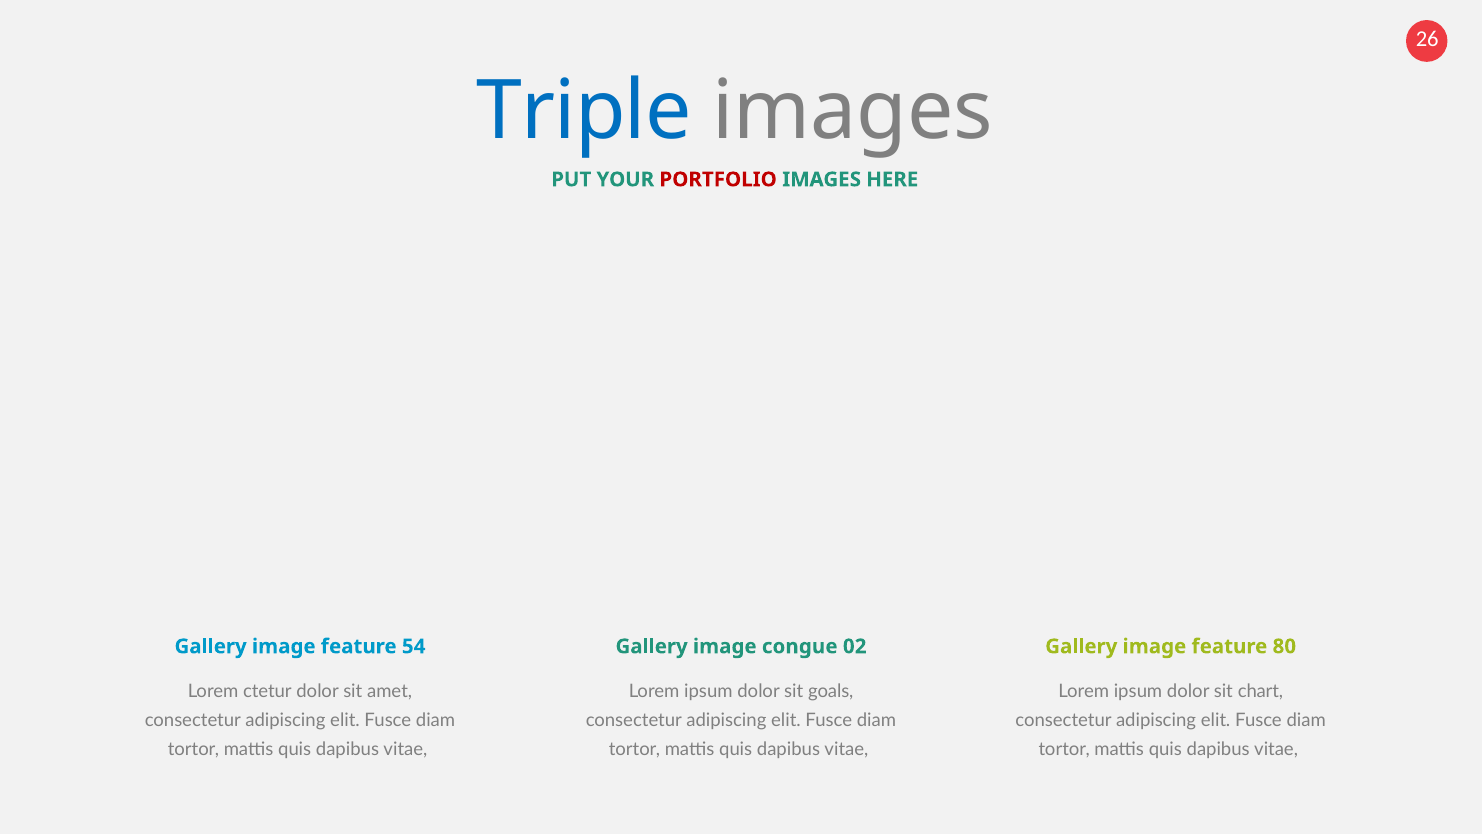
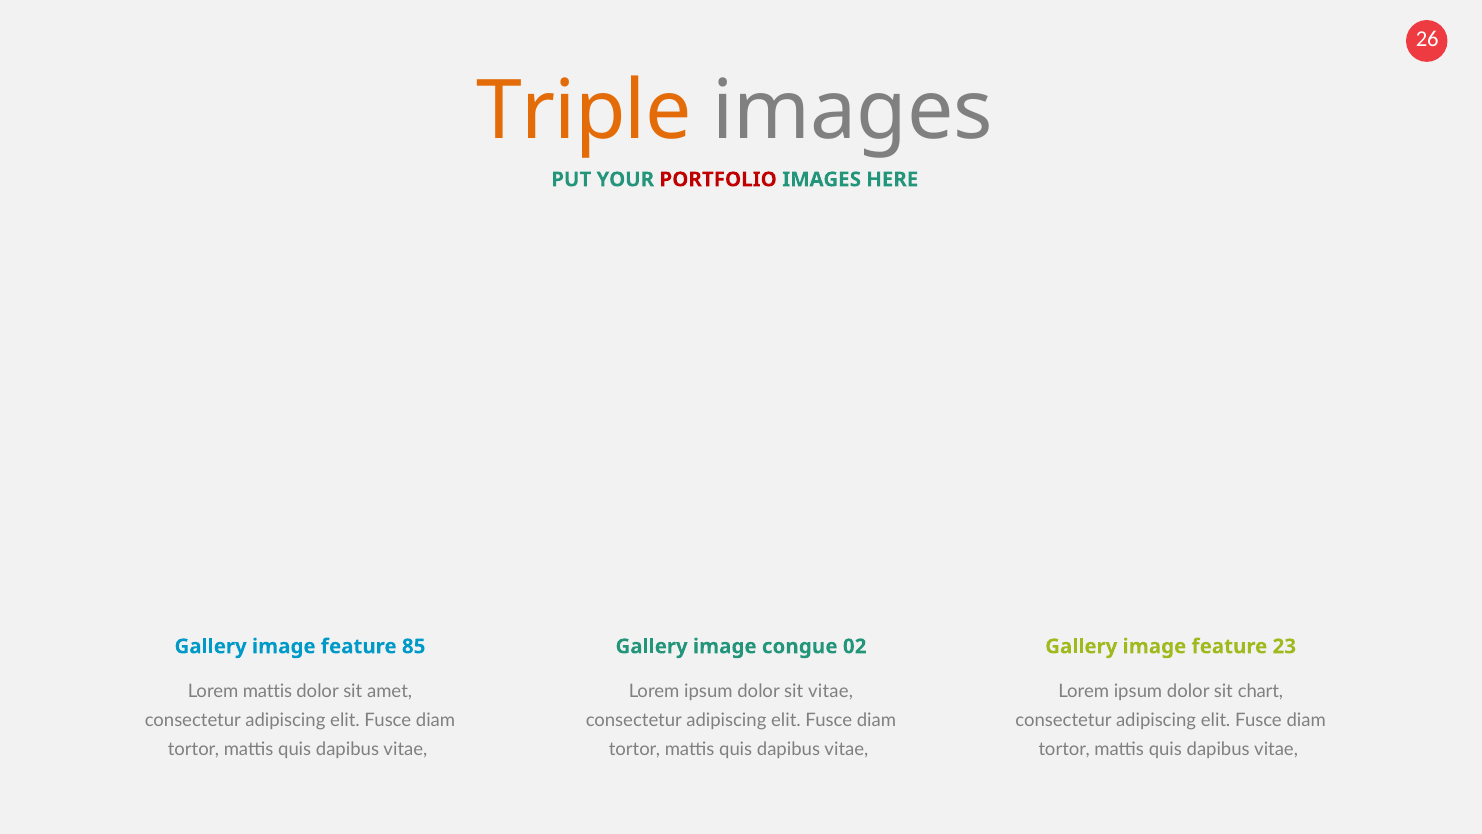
Triple colour: blue -> orange (584, 112)
54: 54 -> 85 (414, 646)
80: 80 -> 23 (1284, 646)
Lorem ctetur: ctetur -> mattis (267, 691)
sit goals: goals -> vitae (831, 691)
